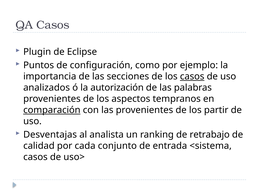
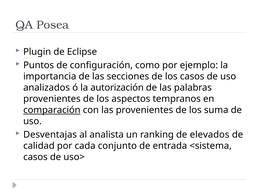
QA Casos: Casos -> Posea (53, 25)
casos underline: present -> none (192, 77)
partir: partir -> suma (216, 110)
retrabajo: retrabajo -> elevados (210, 135)
